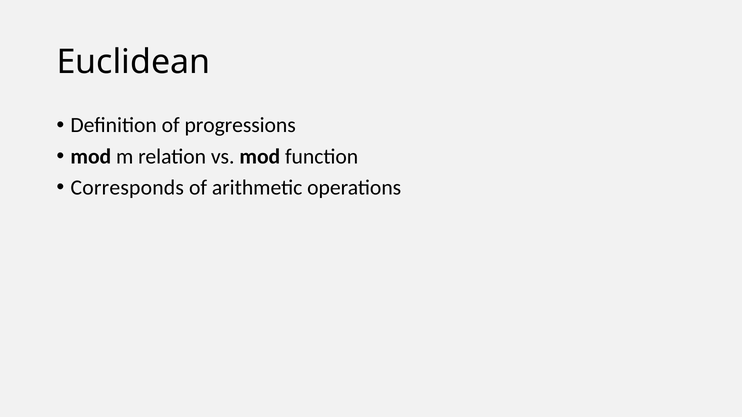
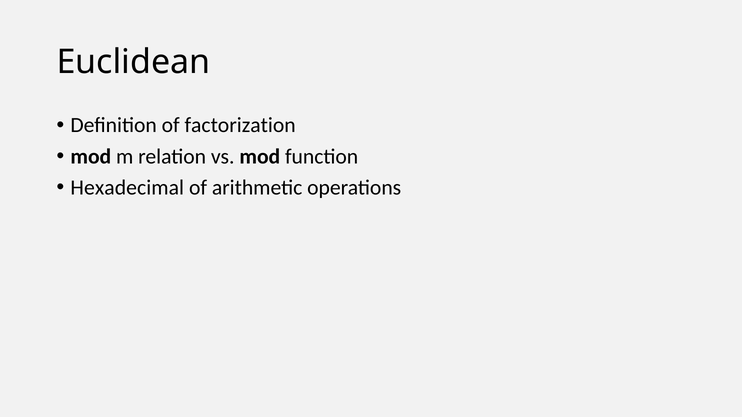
progressions: progressions -> factorization (240, 125)
Corresponds: Corresponds -> Hexadecimal (127, 188)
